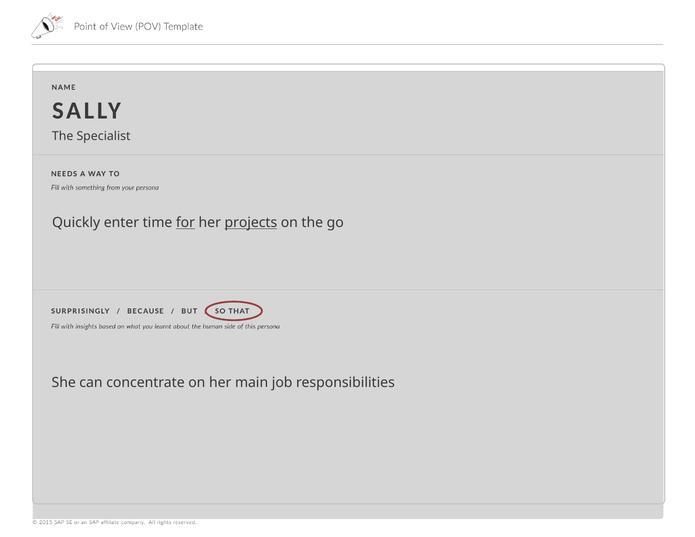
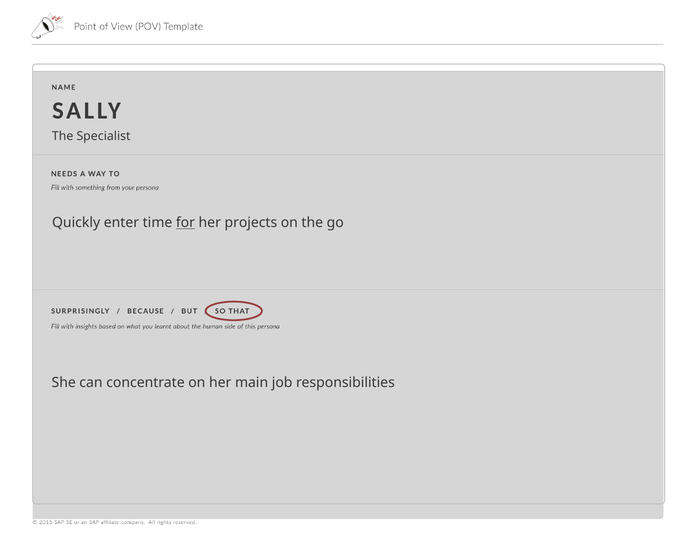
projects underline: present -> none (251, 223)
